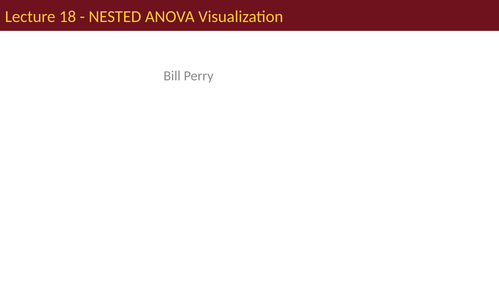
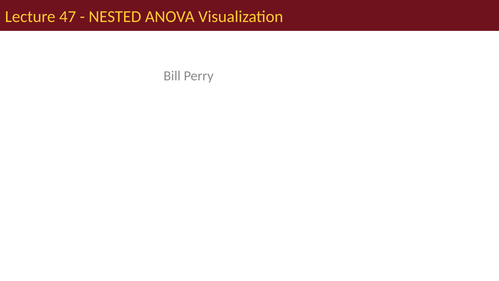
18: 18 -> 47 (68, 17)
